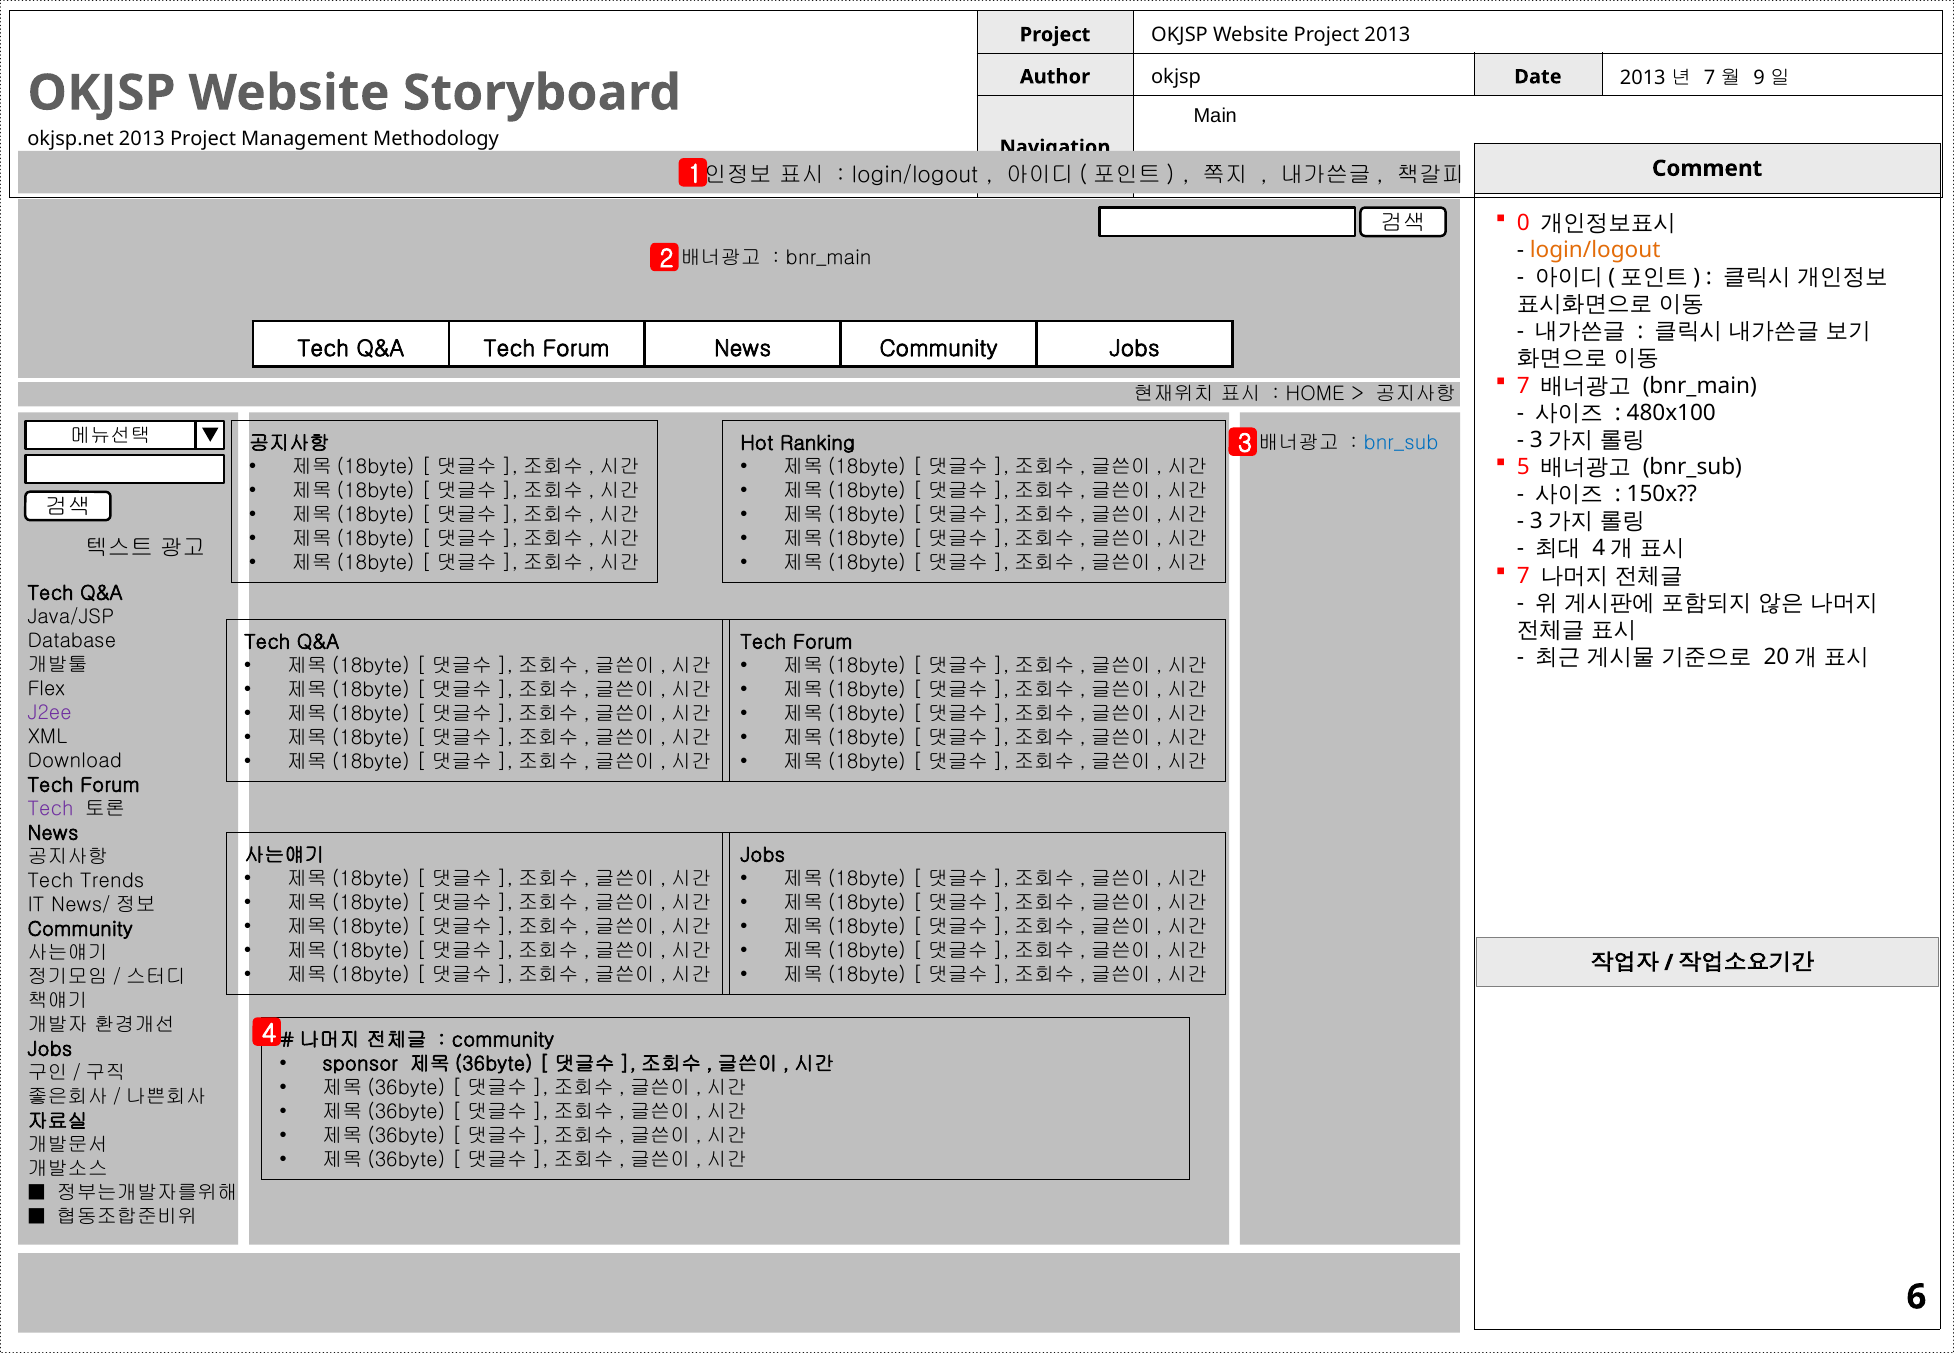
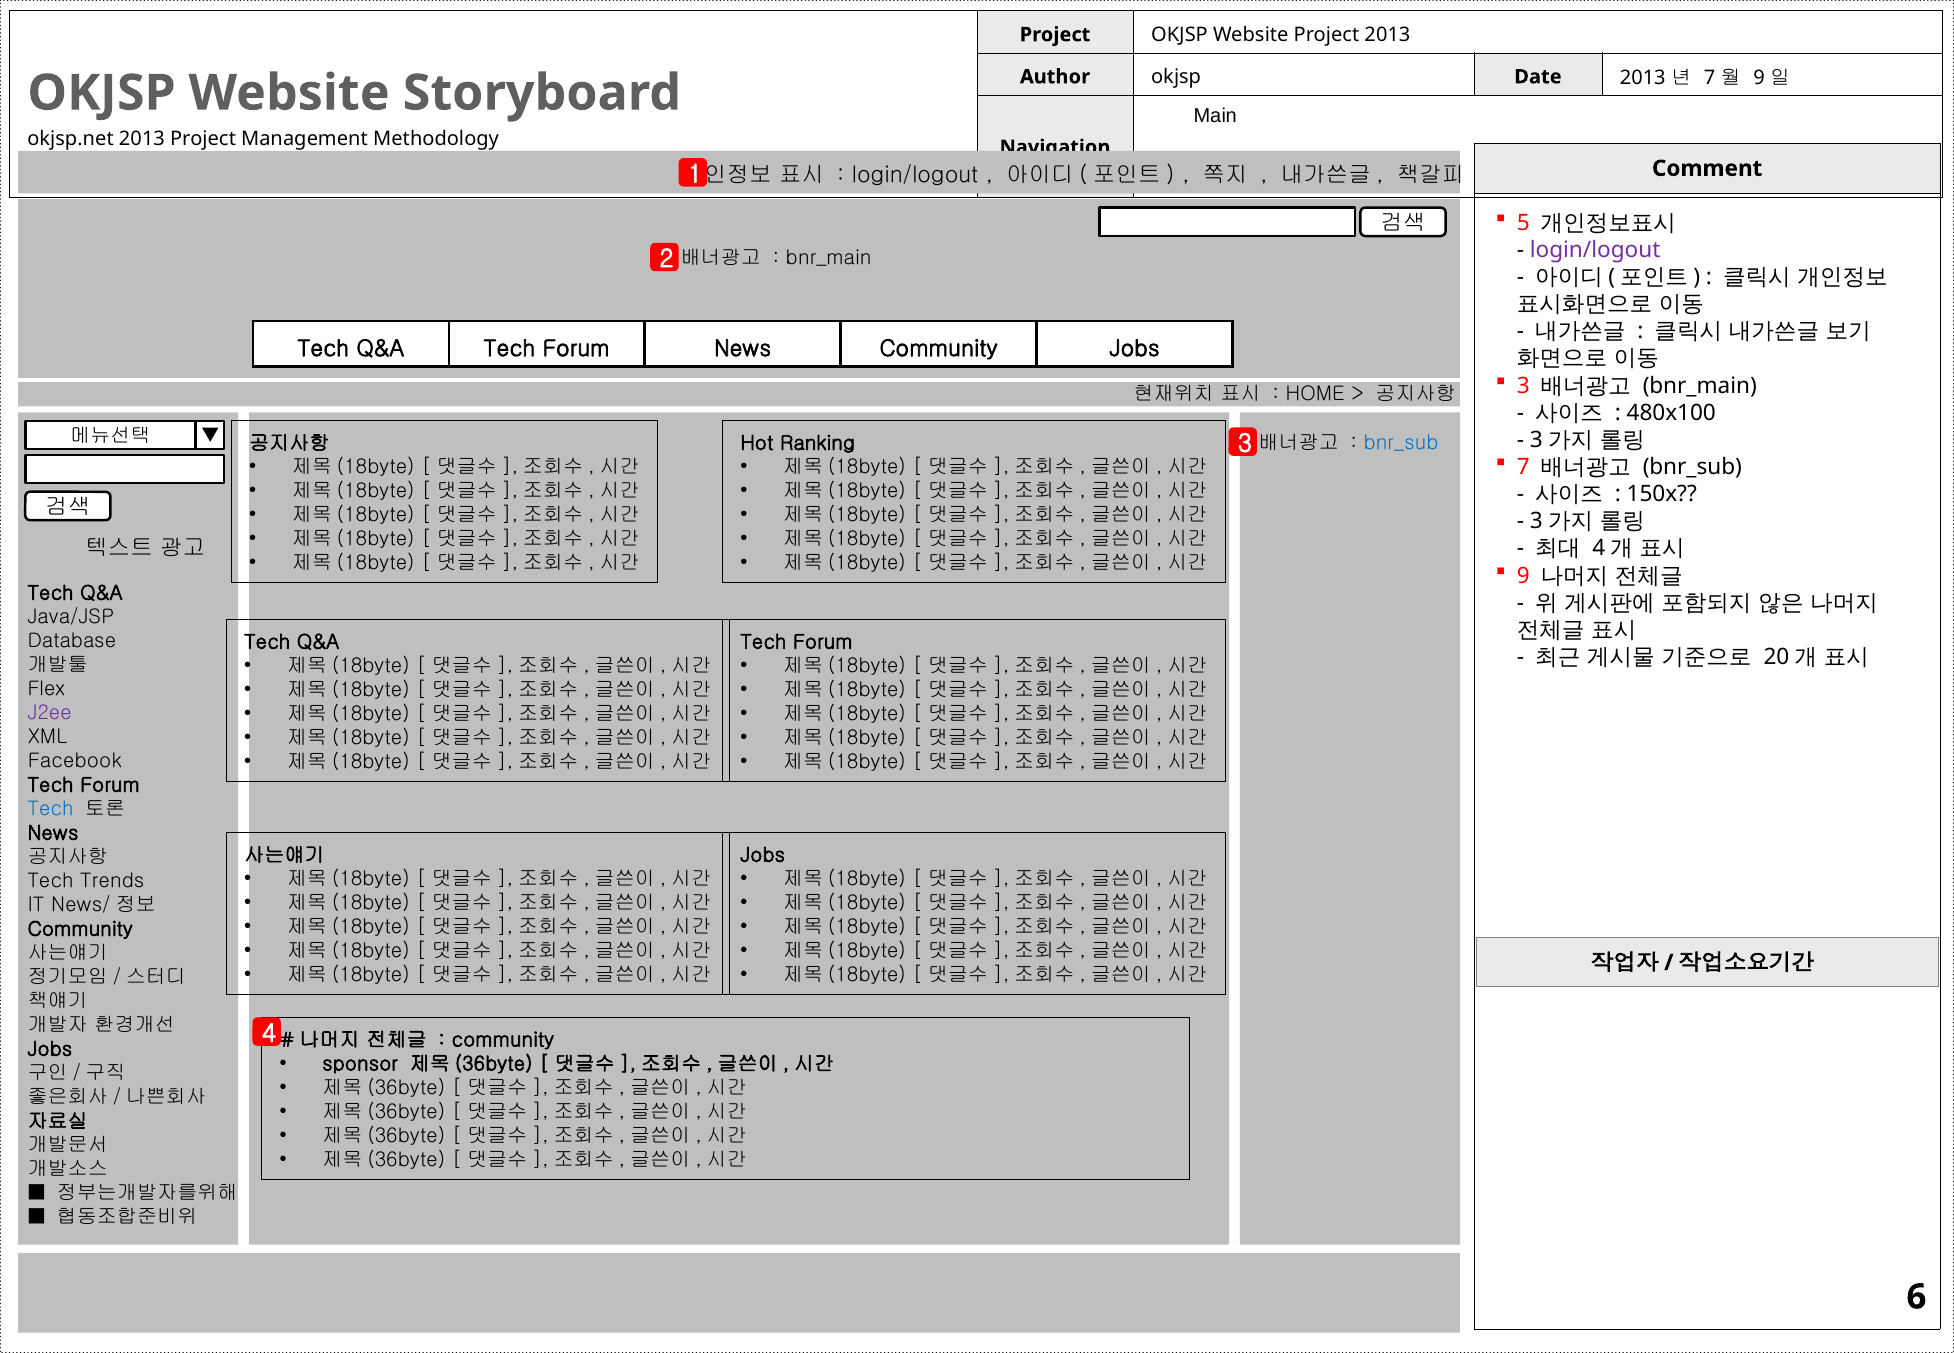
0: 0 -> 5 (1523, 223)
login/logout colour: orange -> purple (1595, 250)
7: 7 -> 3 (1523, 386)
5: 5 -> 7 (1523, 467)
7: 7 -> 9 (1523, 575)
Download: Download -> Facebook (75, 761)
Tech colour: purple -> blue (51, 809)
